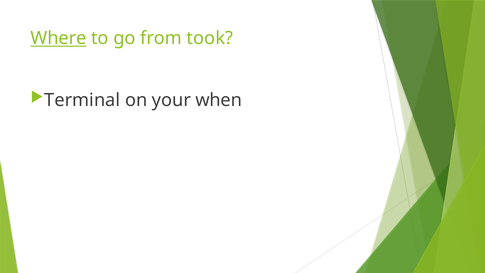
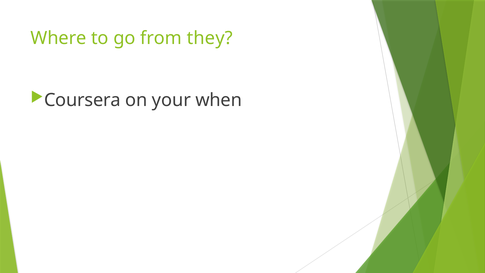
Where underline: present -> none (59, 38)
took: took -> they (210, 38)
Terminal: Terminal -> Coursera (82, 100)
